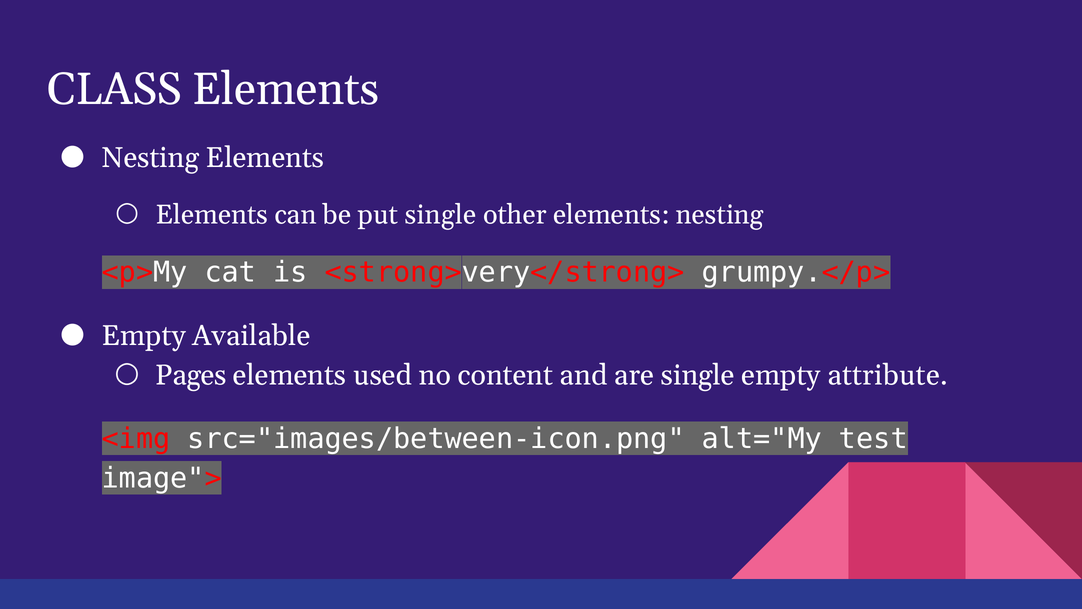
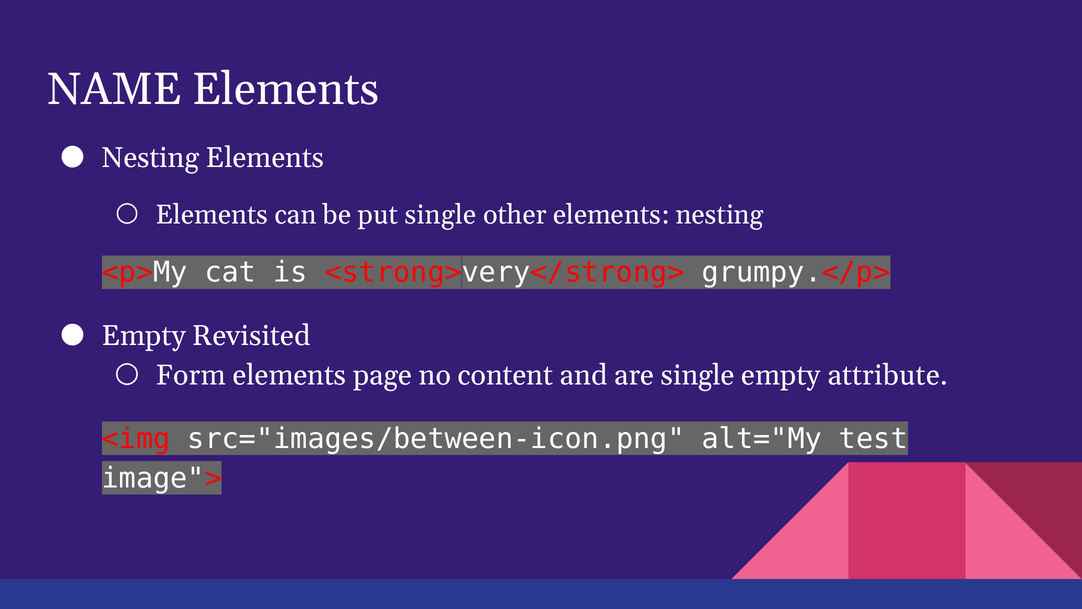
CLASS: CLASS -> NAME (115, 90)
Available: Available -> Revisited (251, 336)
Pages: Pages -> Form (191, 375)
used: used -> page (383, 375)
